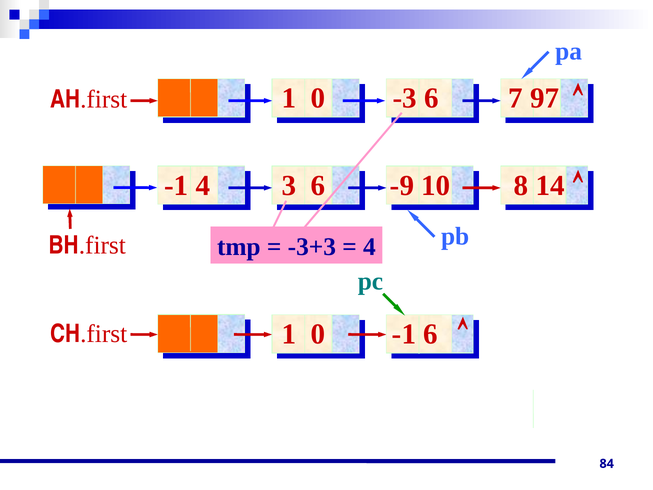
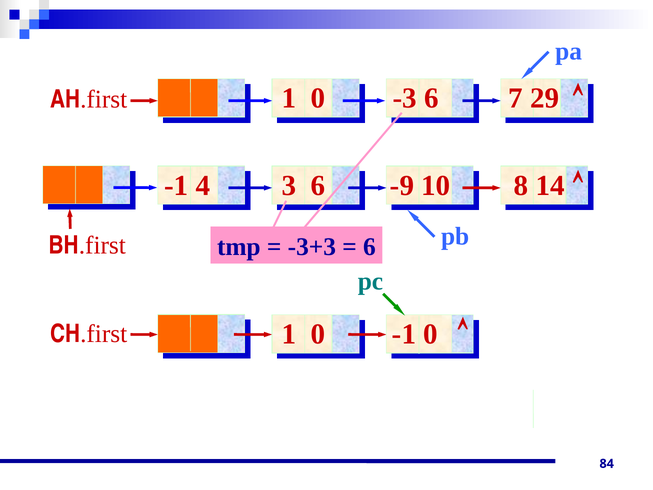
97: 97 -> 29 (545, 98)
4: 4 -> 6 (369, 247)
-1 6: 6 -> 0 (431, 334)
